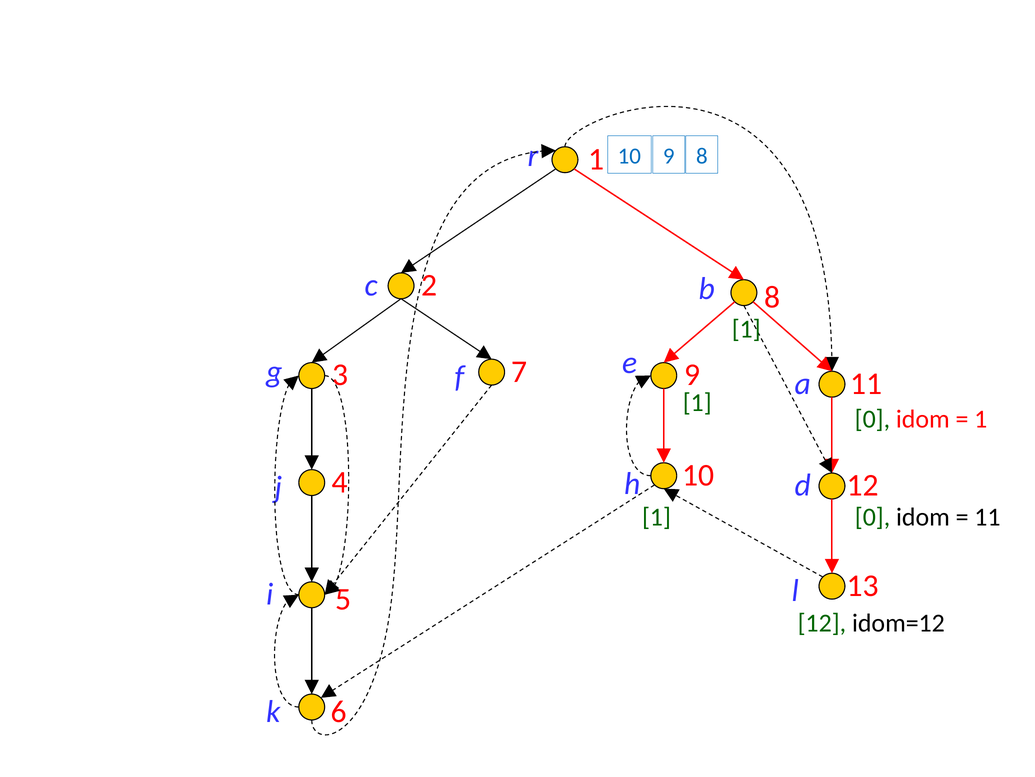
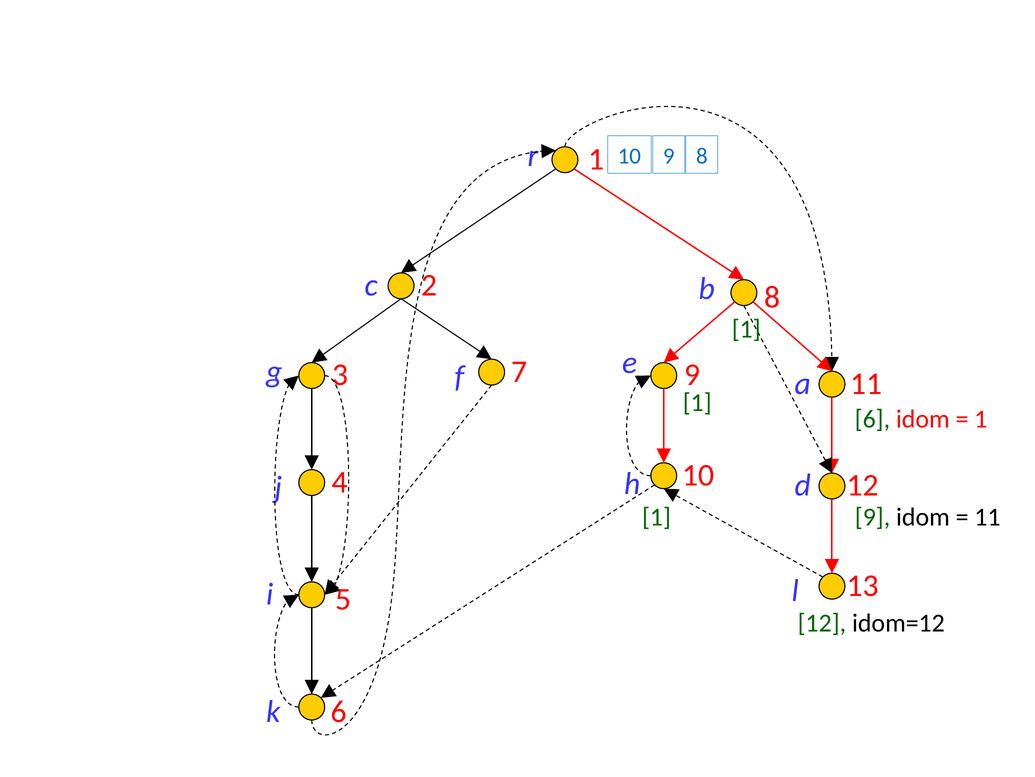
0: 0 -> 6 (872, 419)
0: 0 -> 9 (873, 516)
